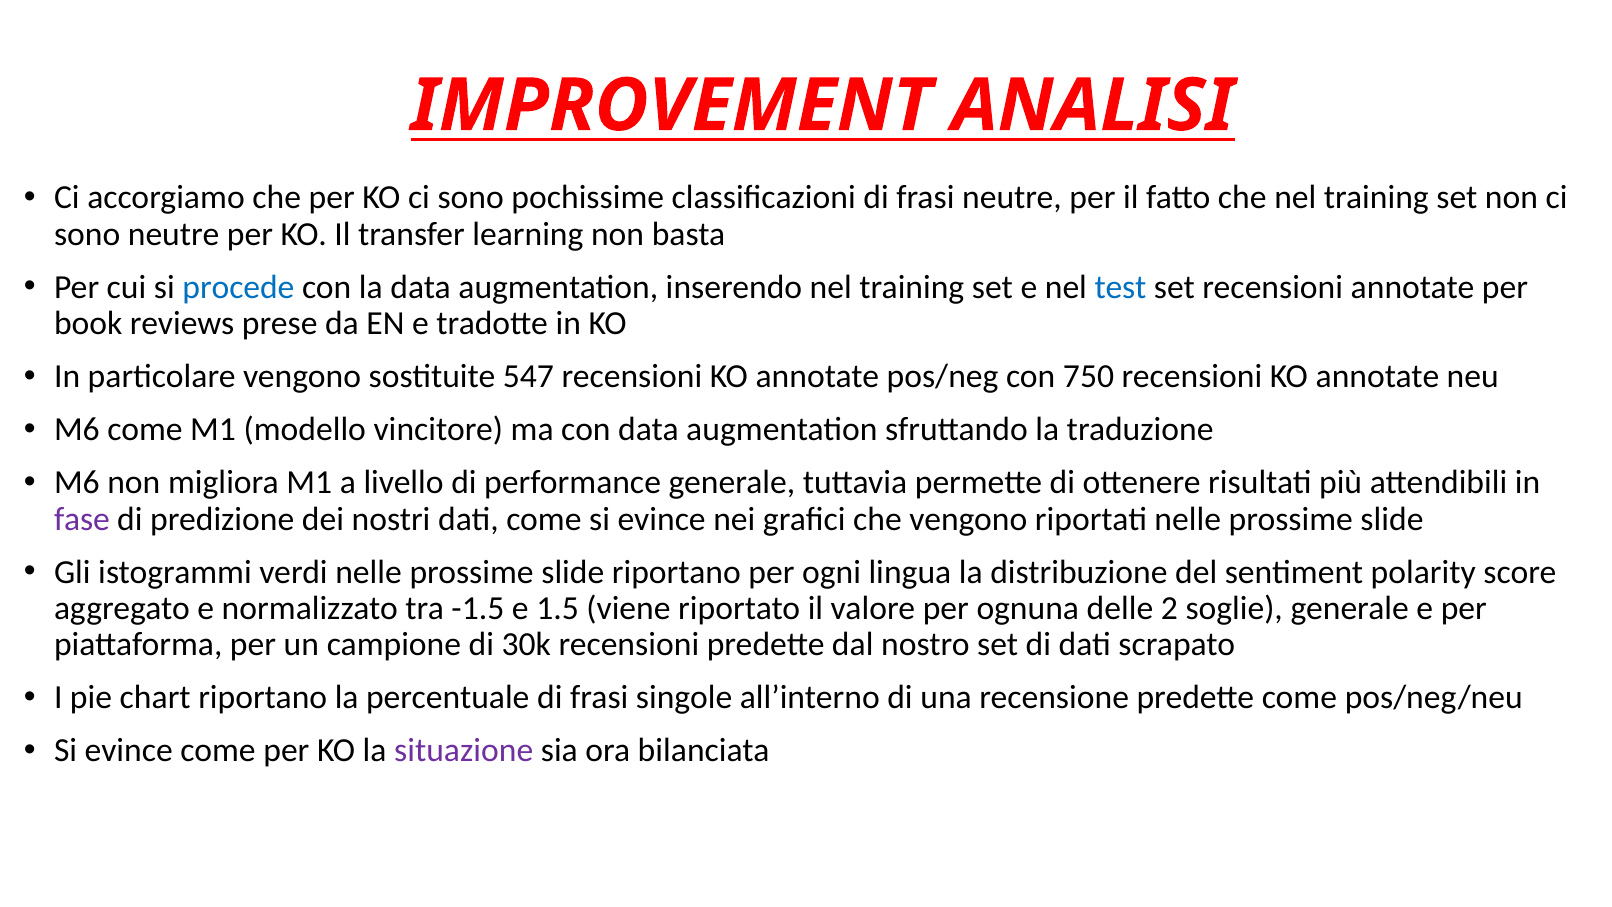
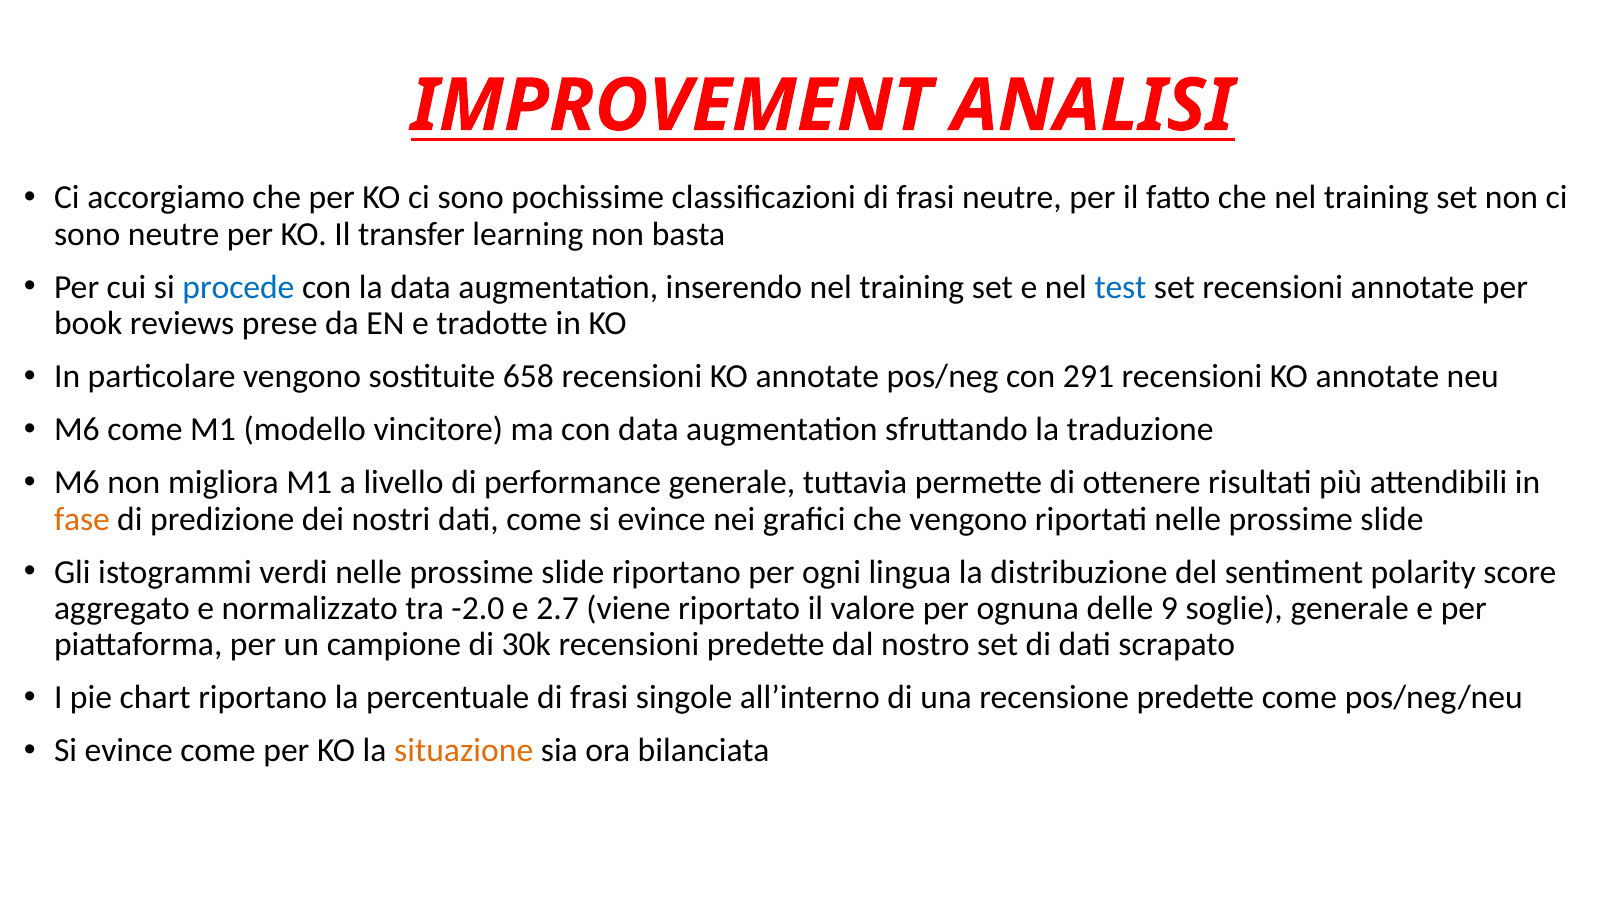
547: 547 -> 658 (528, 376)
750: 750 -> 291 (1089, 376)
fase colour: purple -> orange (82, 519)
-1.5: -1.5 -> -2.0 (478, 608)
1.5: 1.5 -> 2.7 (558, 608)
2: 2 -> 9 (1169, 608)
situazione colour: purple -> orange (464, 751)
